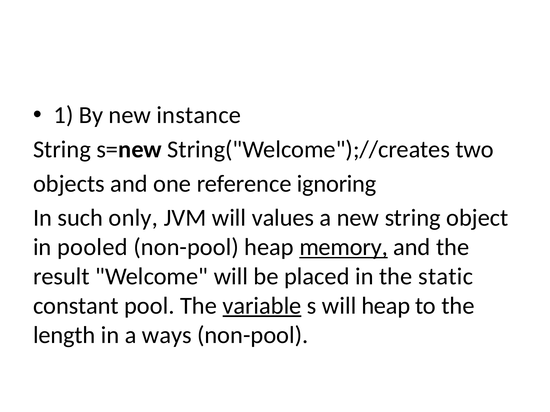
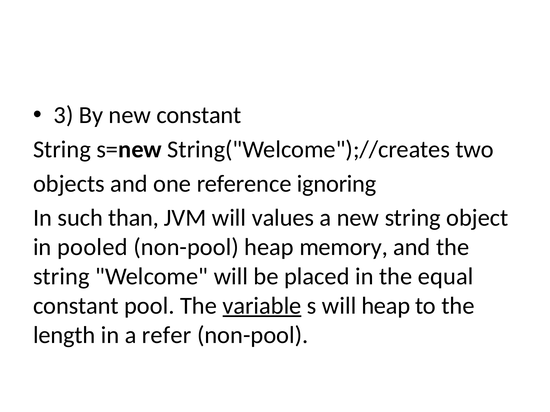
1: 1 -> 3 (64, 115)
new instance: instance -> constant (199, 115)
only: only -> than (134, 218)
memory underline: present -> none (344, 247)
result: result -> string (61, 277)
static: static -> equal (446, 277)
ways: ways -> refer (167, 335)
